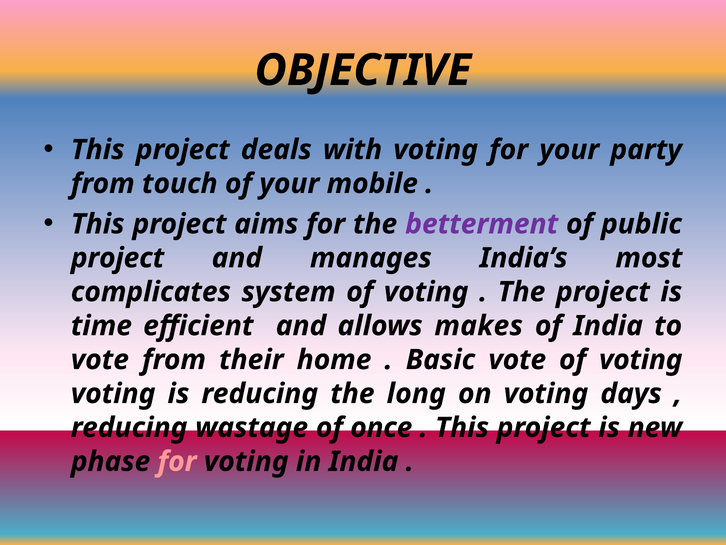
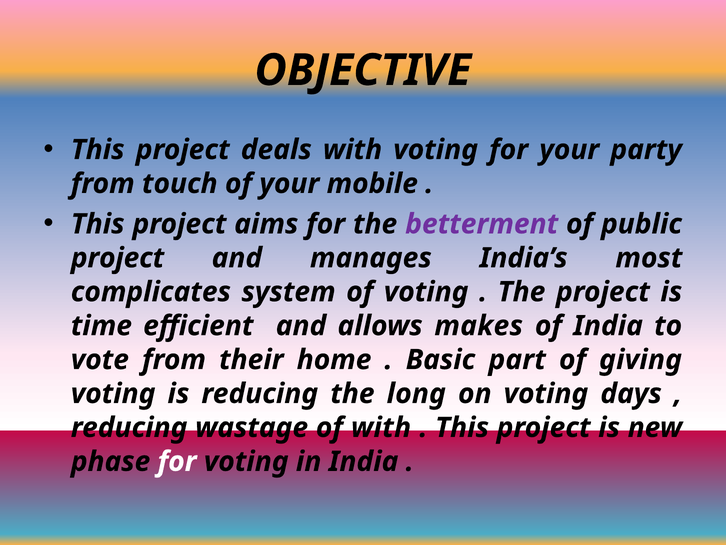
Basic vote: vote -> part (517, 359)
voting: voting -> giving (641, 359)
of once: once -> with (381, 427)
for colour: pink -> white (177, 461)
